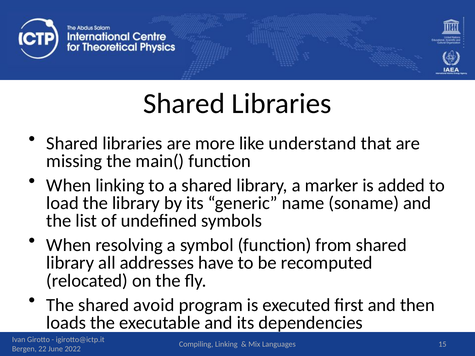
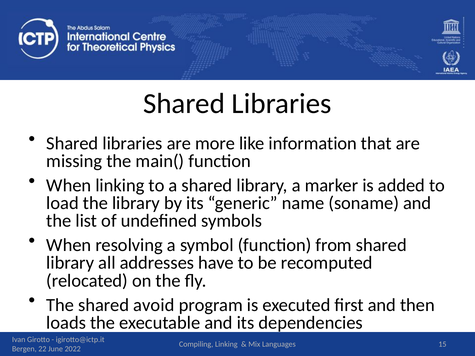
understand: understand -> information (313, 143)
